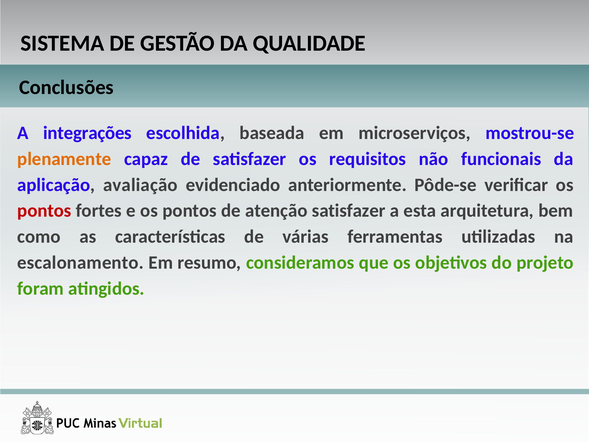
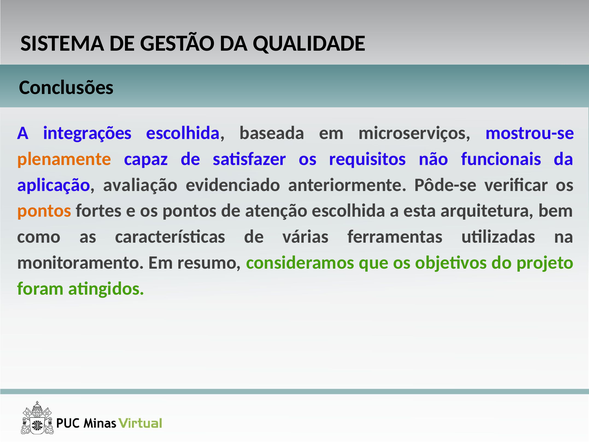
pontos colour: red -> orange (44, 211)
atenção satisfazer: satisfazer -> escolhida (349, 211)
escalonamento: escalonamento -> monitoramento (81, 263)
